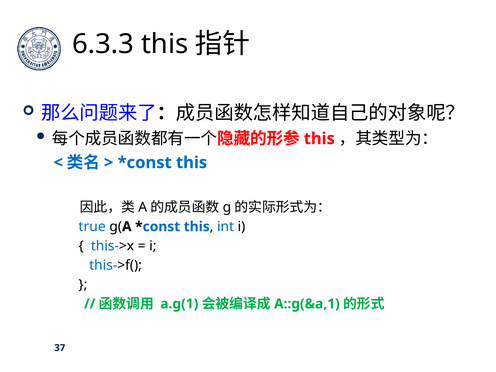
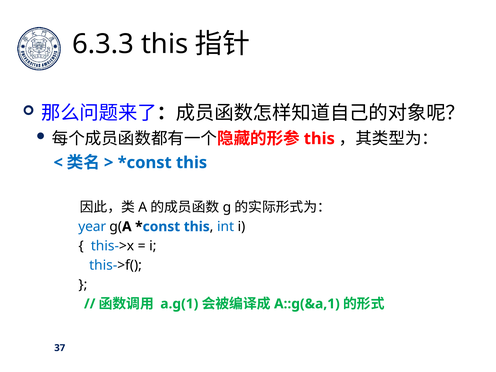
true: true -> year (92, 227)
